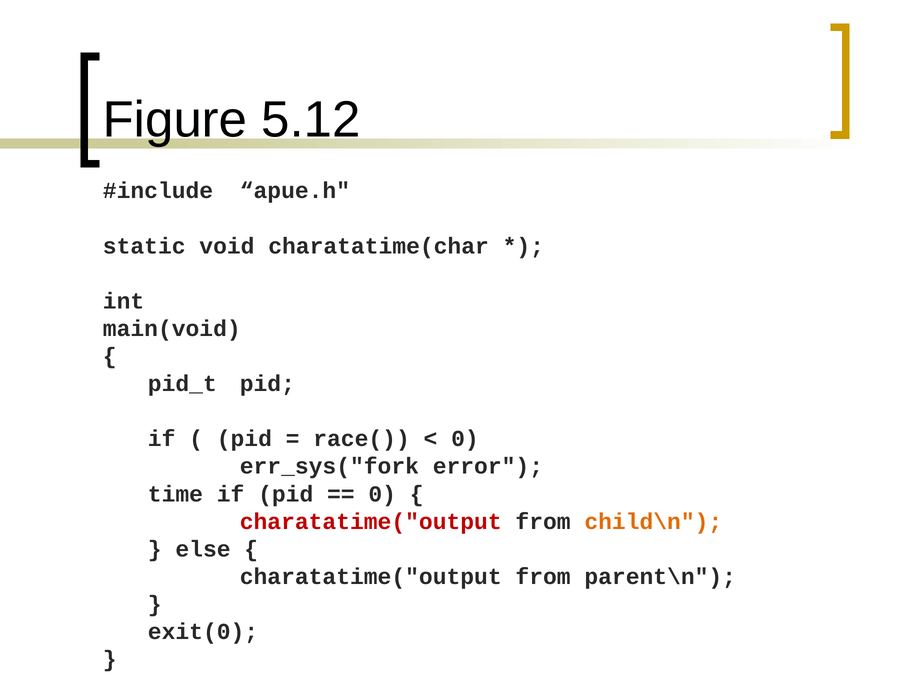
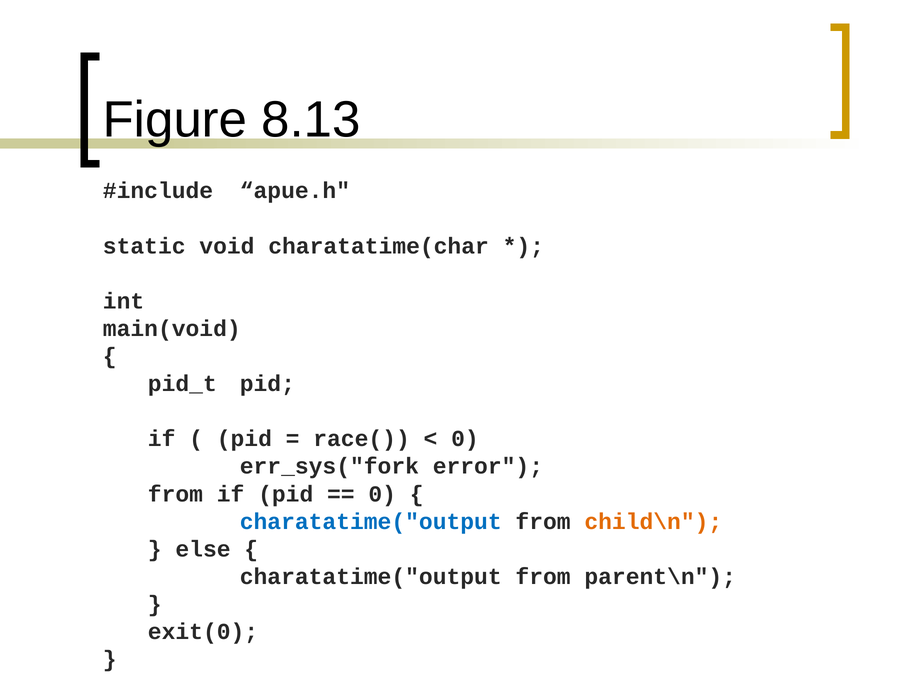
5.12: 5.12 -> 8.13 (311, 120)
time: time -> from (175, 494)
charatatime("output colour: red -> blue (371, 522)
